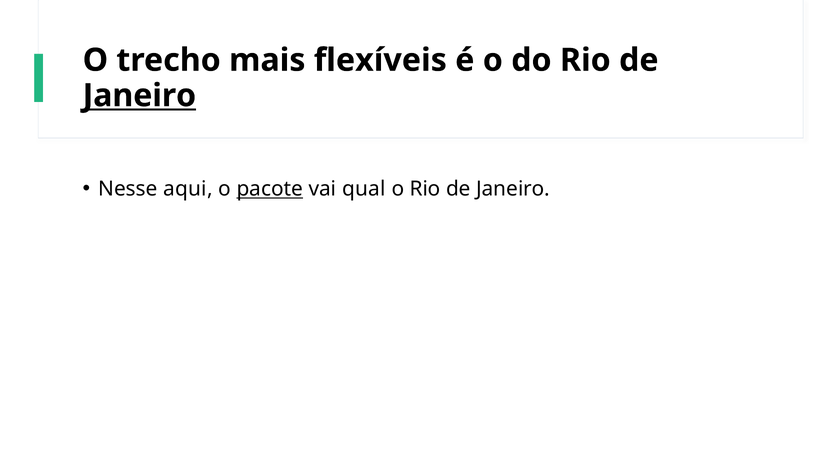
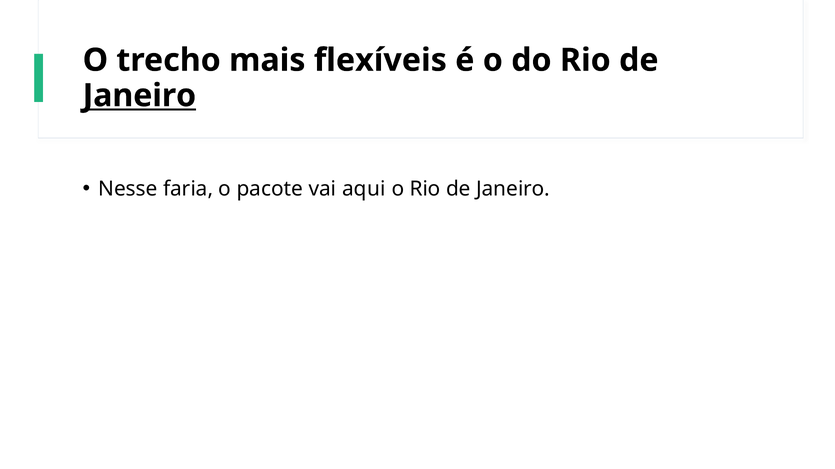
aqui: aqui -> faria (188, 189)
pacote underline: present -> none (270, 189)
qual: qual -> aqui (364, 189)
